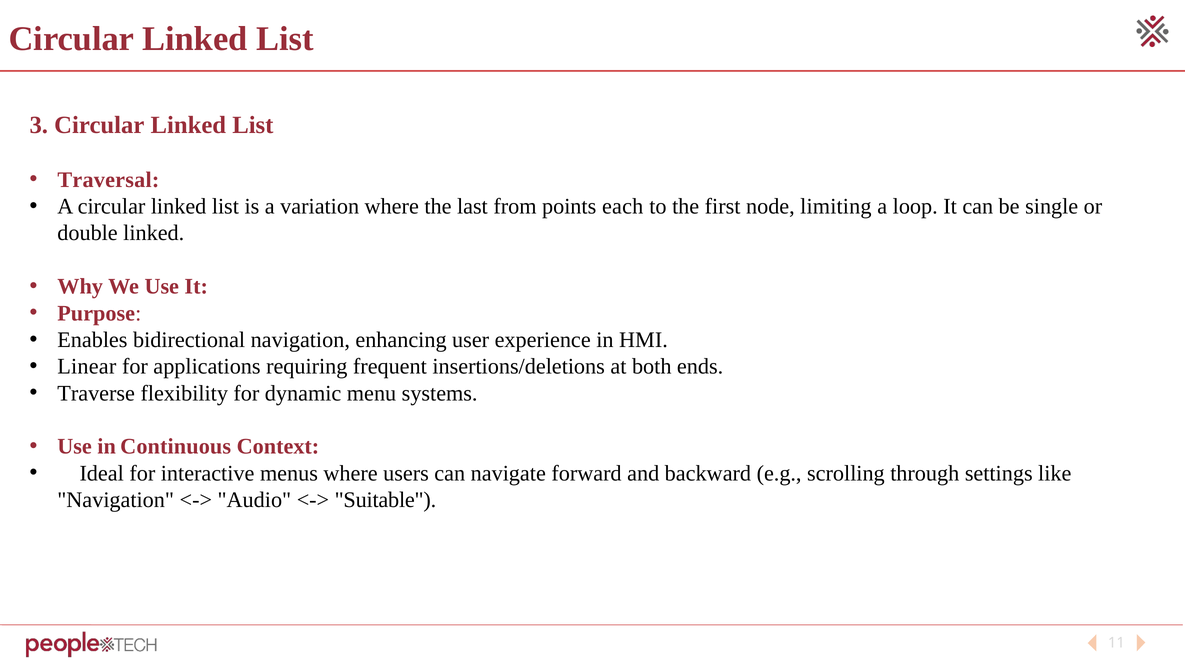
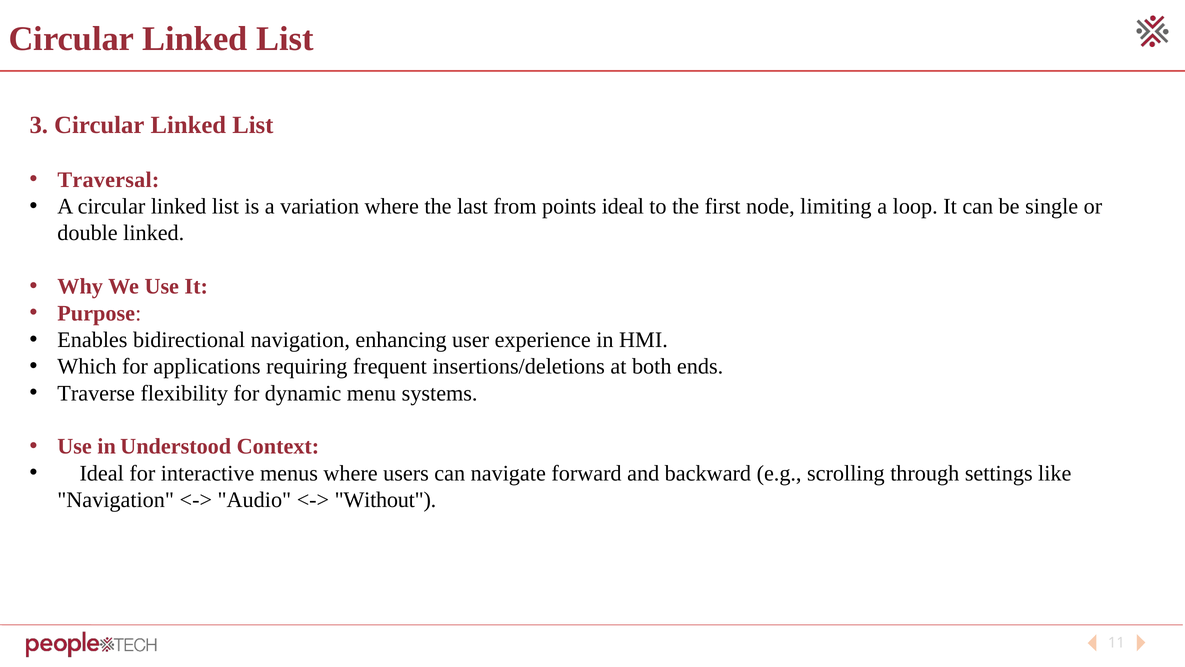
points each: each -> ideal (623, 206)
Linear: Linear -> Which (87, 366)
Continuous: Continuous -> Understood (176, 446)
Suitable: Suitable -> Without (385, 500)
